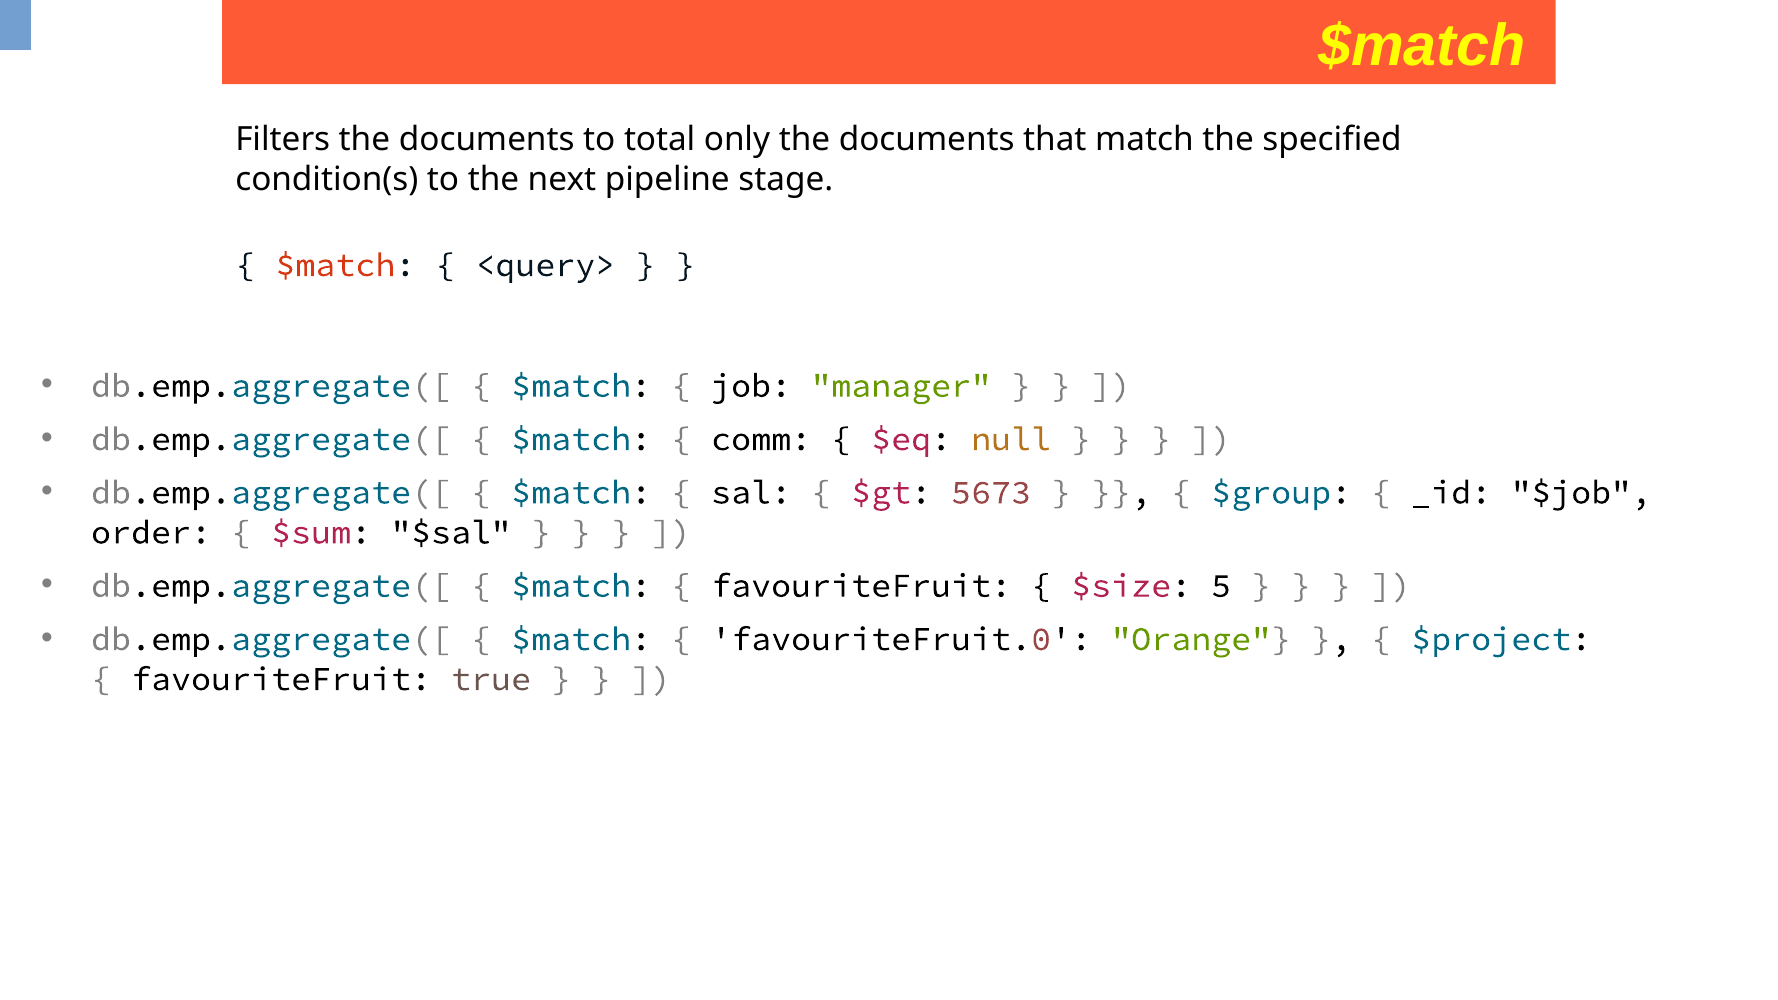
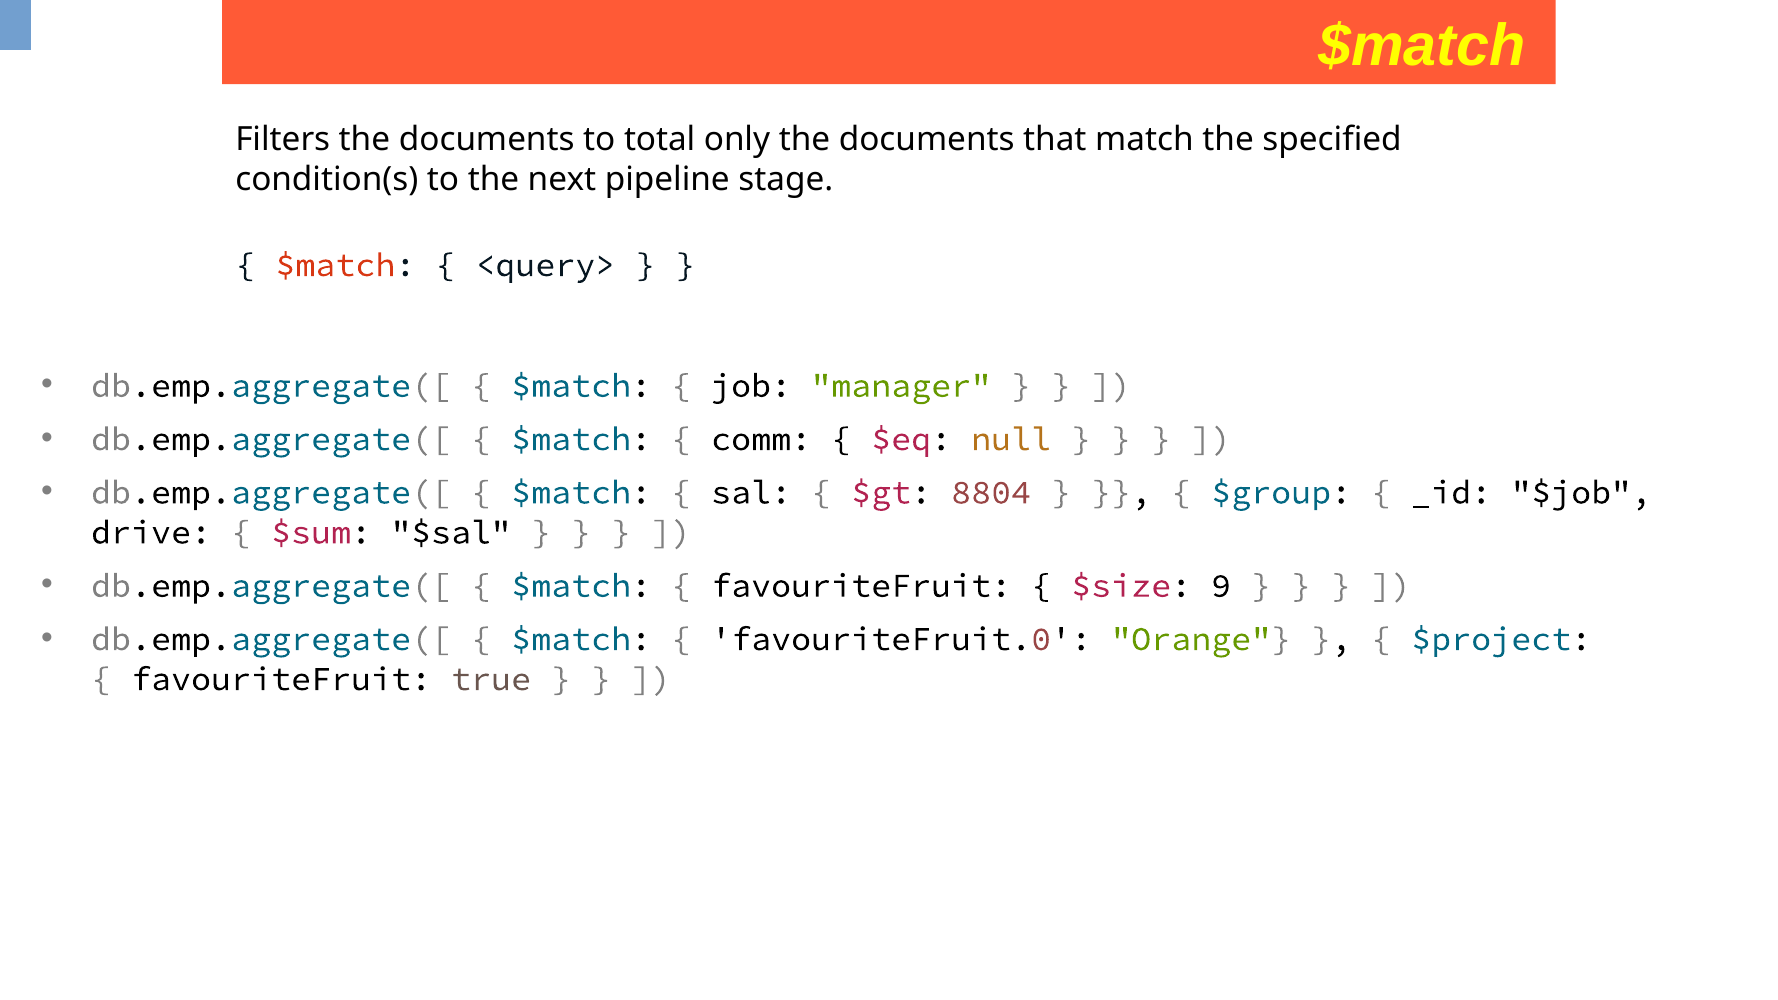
5673: 5673 -> 8804 (991, 492)
order: order -> drive (151, 532)
5: 5 -> 9 (1221, 586)
